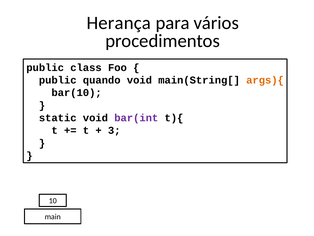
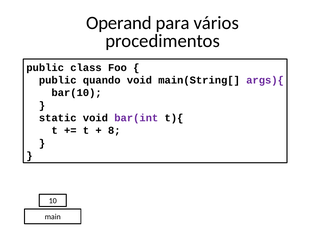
Herança: Herança -> Operand (119, 23)
args){ colour: orange -> purple (265, 80)
3: 3 -> 8 (114, 130)
